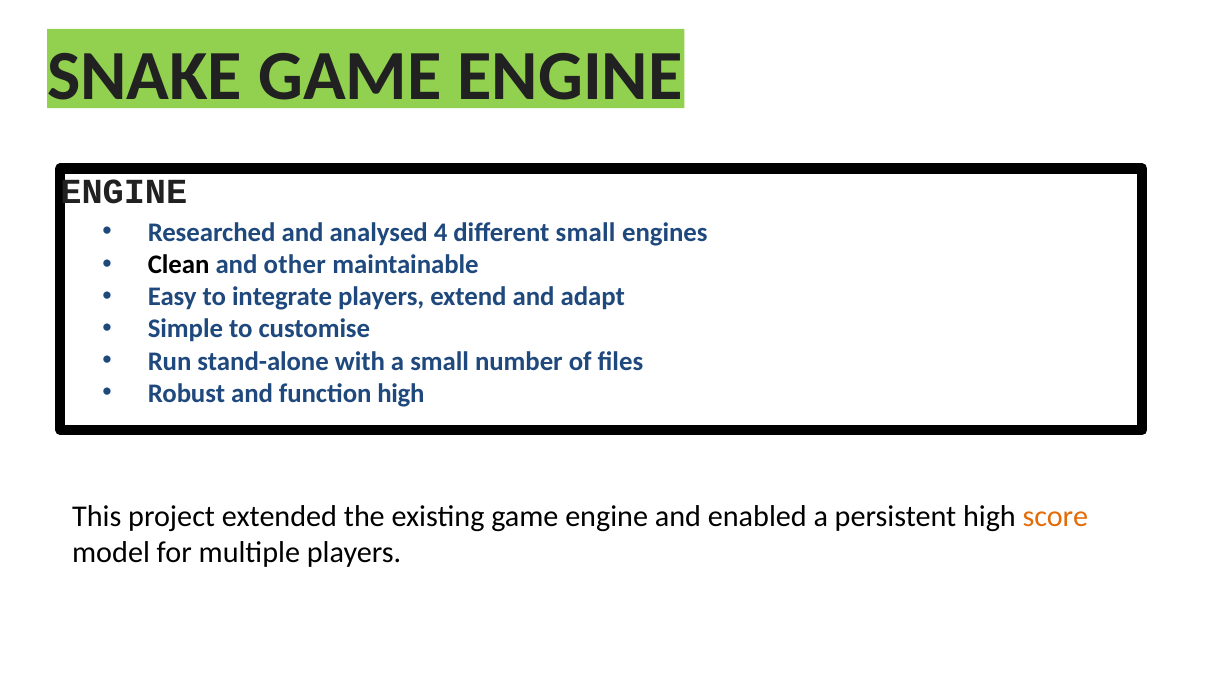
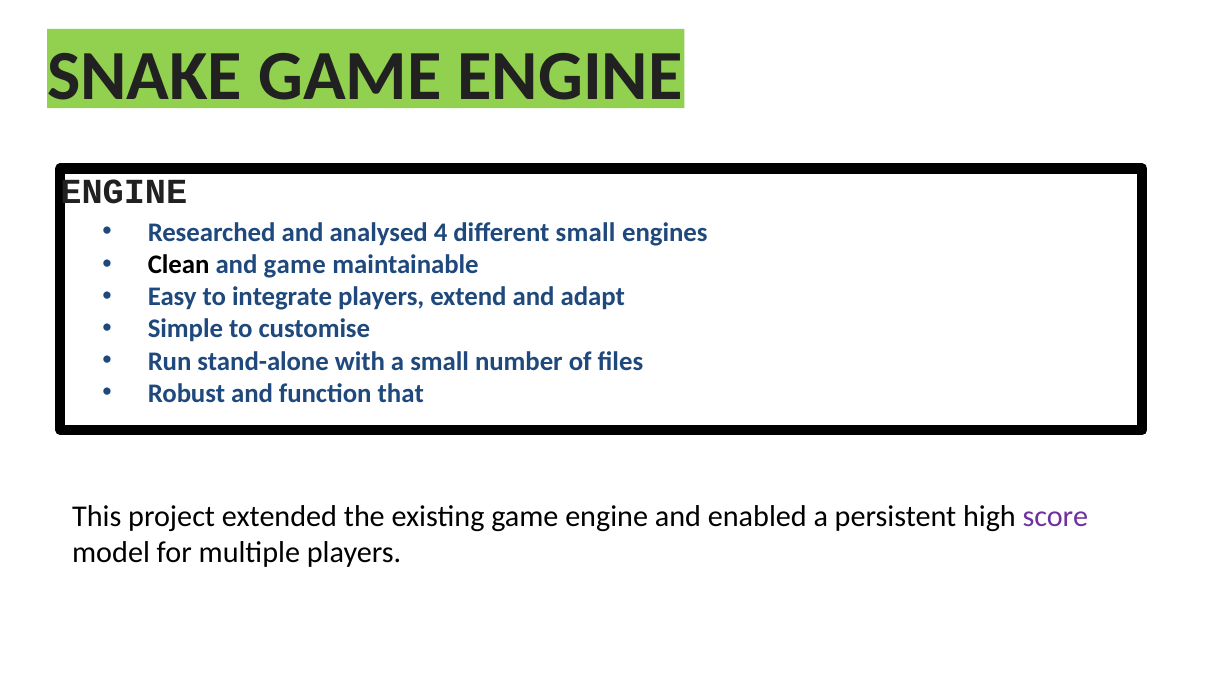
and other: other -> game (295, 265)
function high: high -> that (401, 394)
score colour: orange -> purple (1055, 517)
